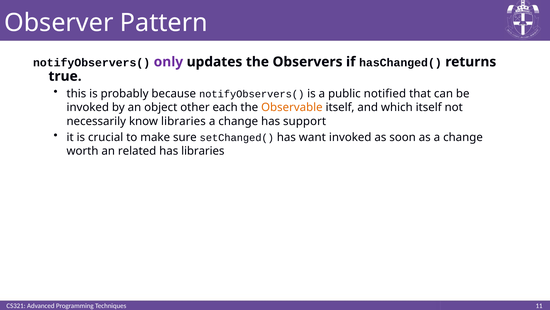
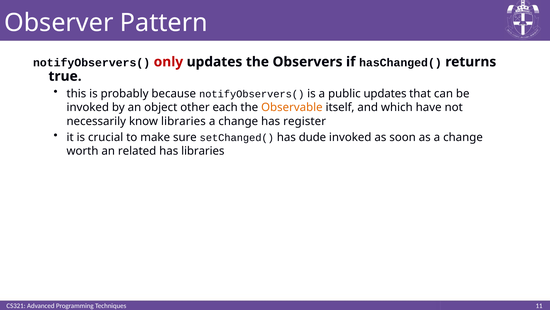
only colour: purple -> red (168, 62)
public notified: notified -> updates (385, 93)
which itself: itself -> have (429, 107)
support: support -> register (305, 121)
want: want -> dude (312, 137)
